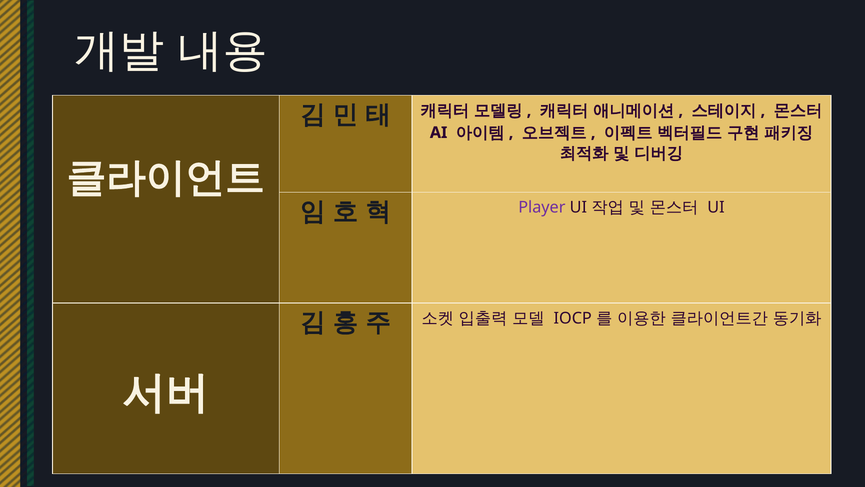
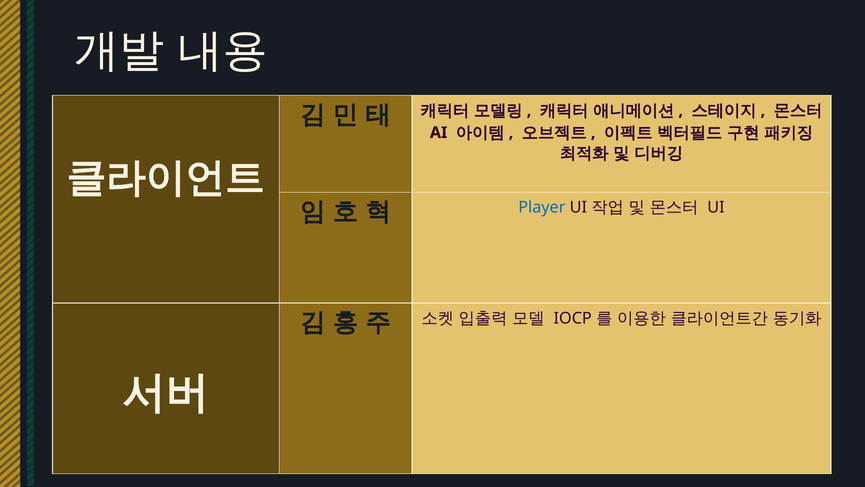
Player colour: purple -> blue (542, 207)
